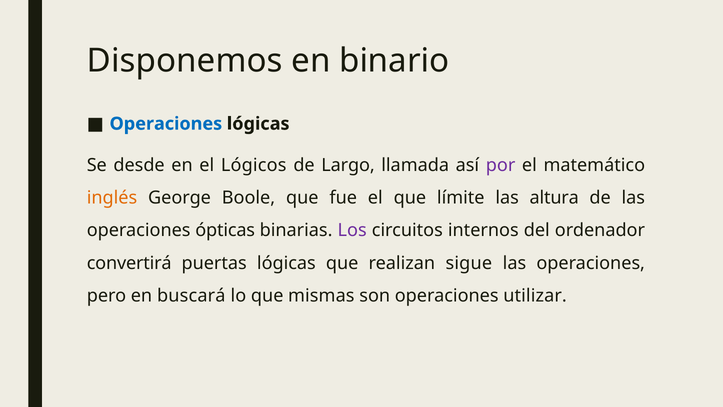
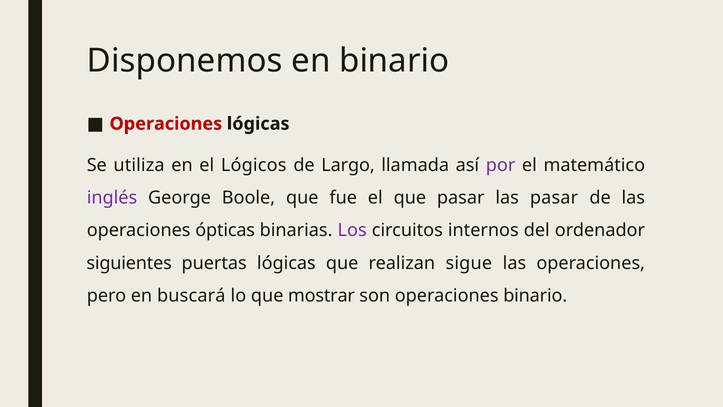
Operaciones colour: blue -> red (166, 124)
desde: desde -> utiliza (139, 165)
inglés colour: orange -> purple (112, 198)
que límite: límite -> pasar (461, 198)
las altura: altura -> pasar (554, 198)
convertirá: convertirá -> siguientes (129, 263)
mismas: mismas -> mostrar (321, 295)
operaciones utilizar: utilizar -> binario (535, 295)
